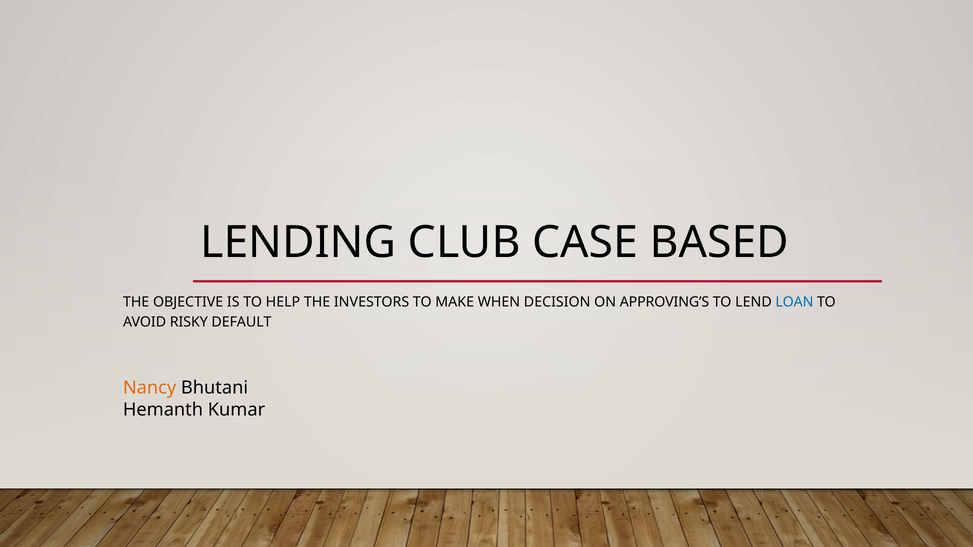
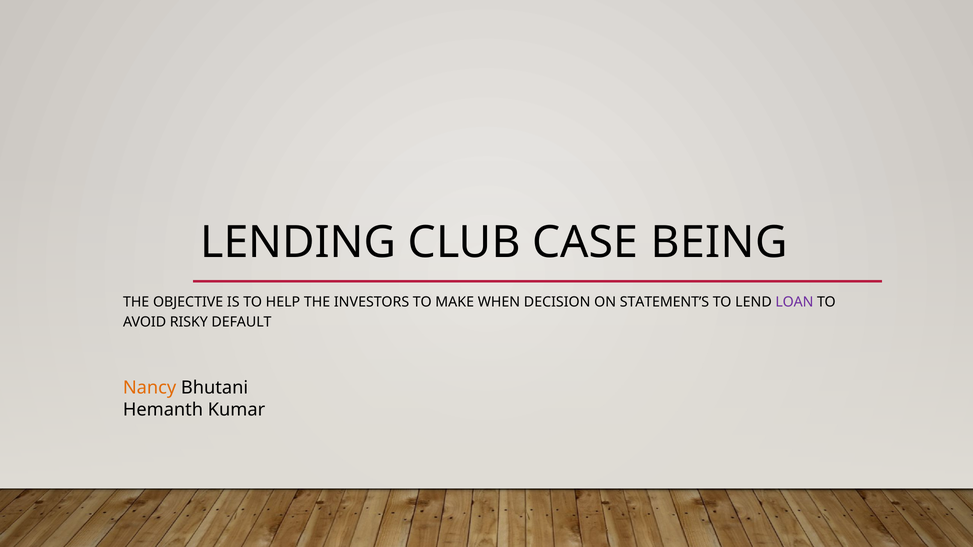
BASED: BASED -> BEING (719, 242)
APPROVING’S: APPROVING’S -> STATEMENT’S (664, 302)
LOAN colour: blue -> purple (794, 302)
